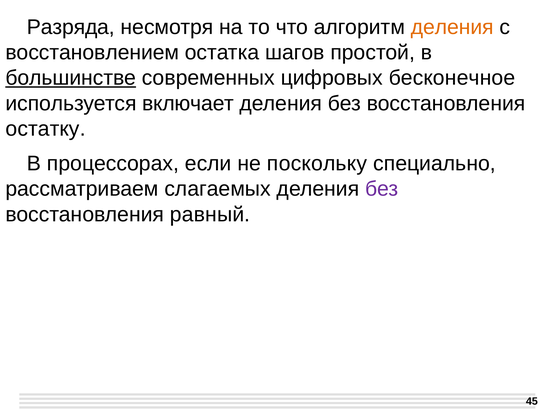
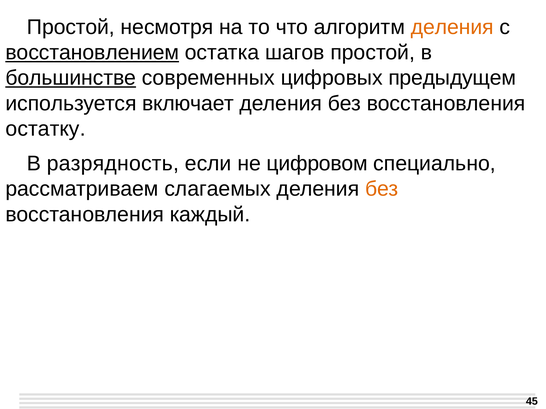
Разряда: Разряда -> Простой (71, 27)
восстановлением underline: none -> present (92, 53)
бесконечное: бесконечное -> предыдущем (452, 78)
процессорах: процессорах -> разрядность (113, 164)
поскольку: поскольку -> цифровом (317, 164)
без colour: purple -> orange (382, 189)
равный: равный -> каждый (210, 215)
